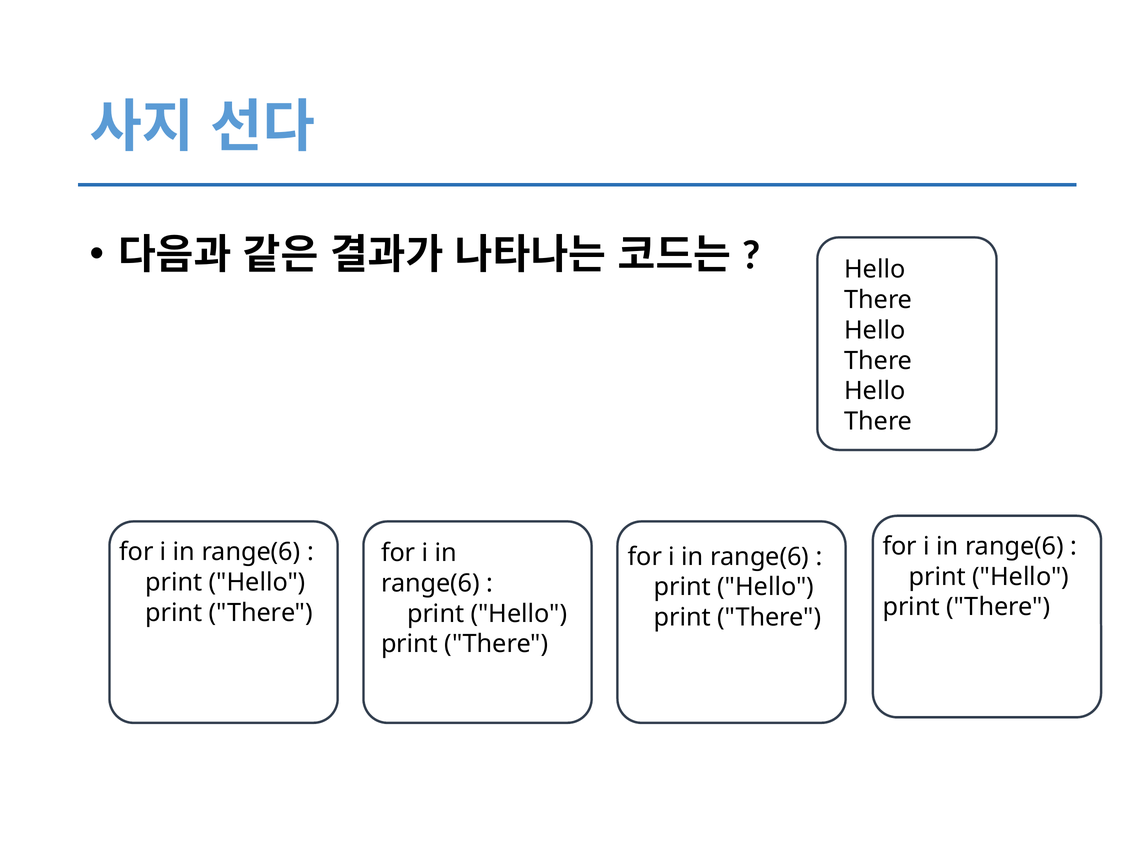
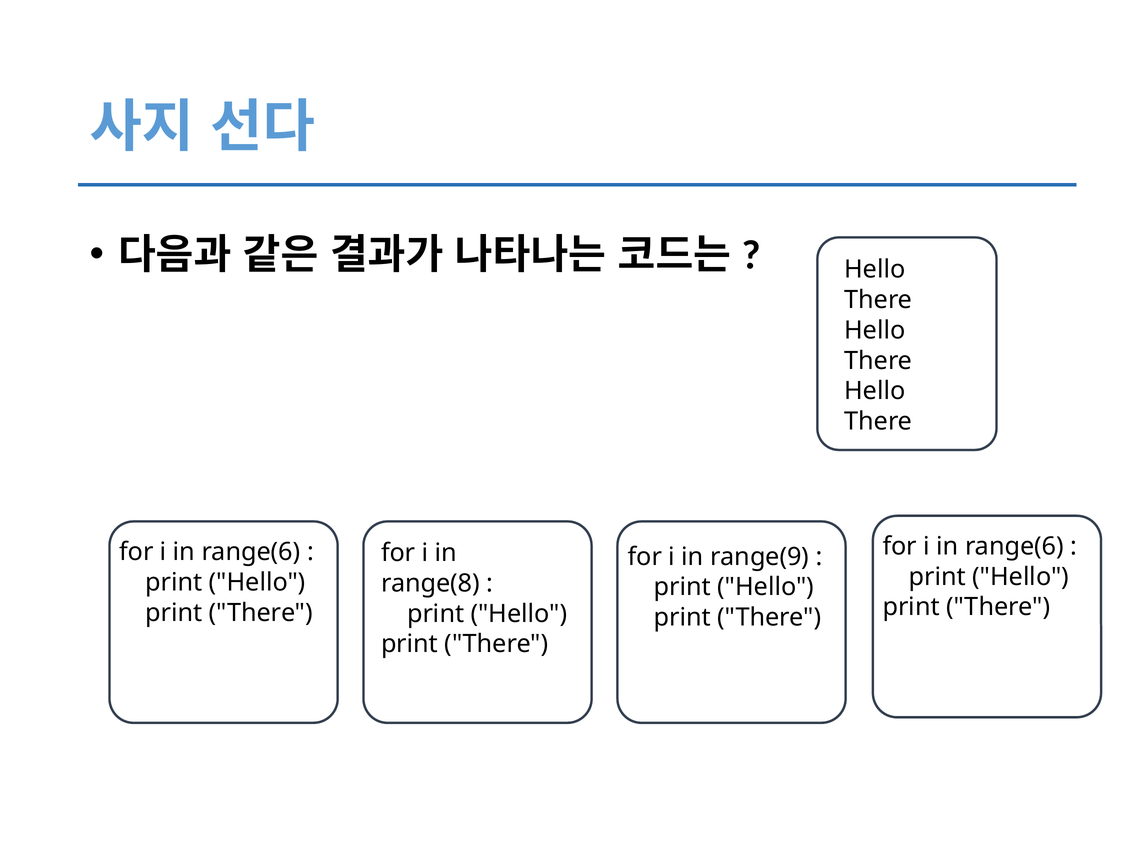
range(6: range(6 -> range(9 (760, 556)
range(6: range(6 -> range(8 (430, 583)
